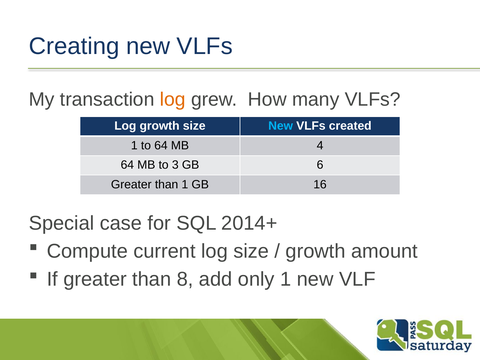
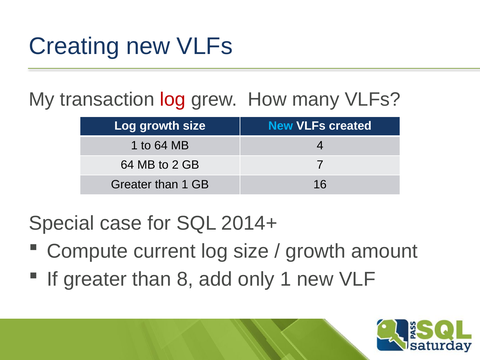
log colour: orange -> red (173, 99)
3: 3 -> 2 (175, 165)
6: 6 -> 7 (320, 165)
